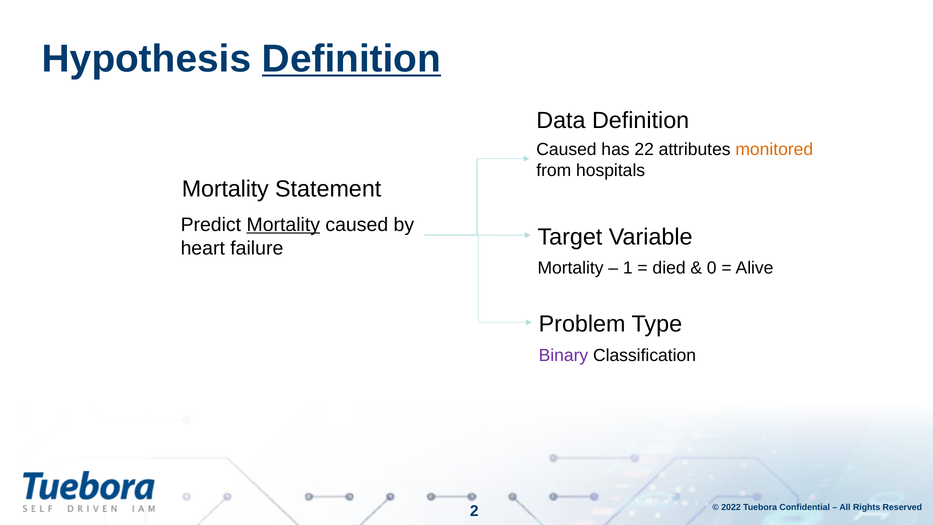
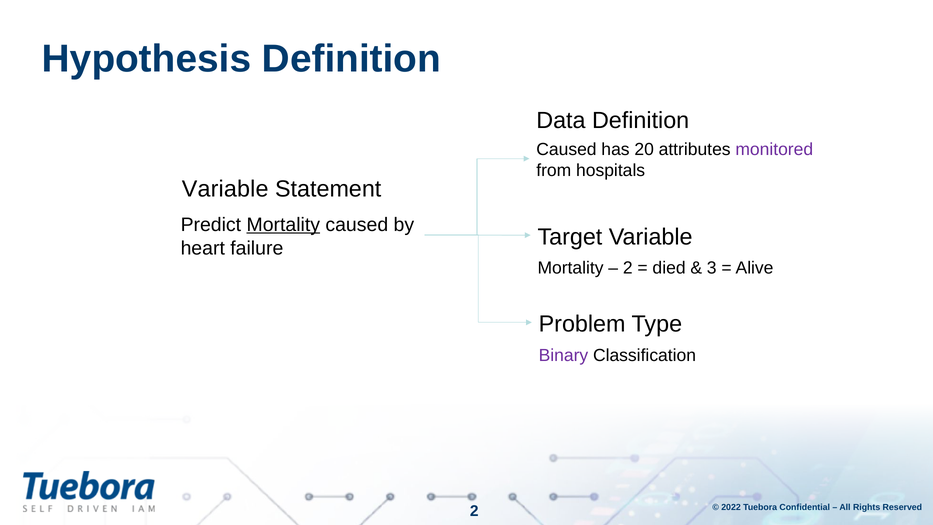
Definition underline: present -> none (351, 59)
22: 22 -> 20 (644, 149)
monitored colour: orange -> purple (774, 149)
Mortality: Mortality -> Variable (225, 189)
1: 1 -> 2 (628, 268)
0: 0 -> 3 (712, 268)
